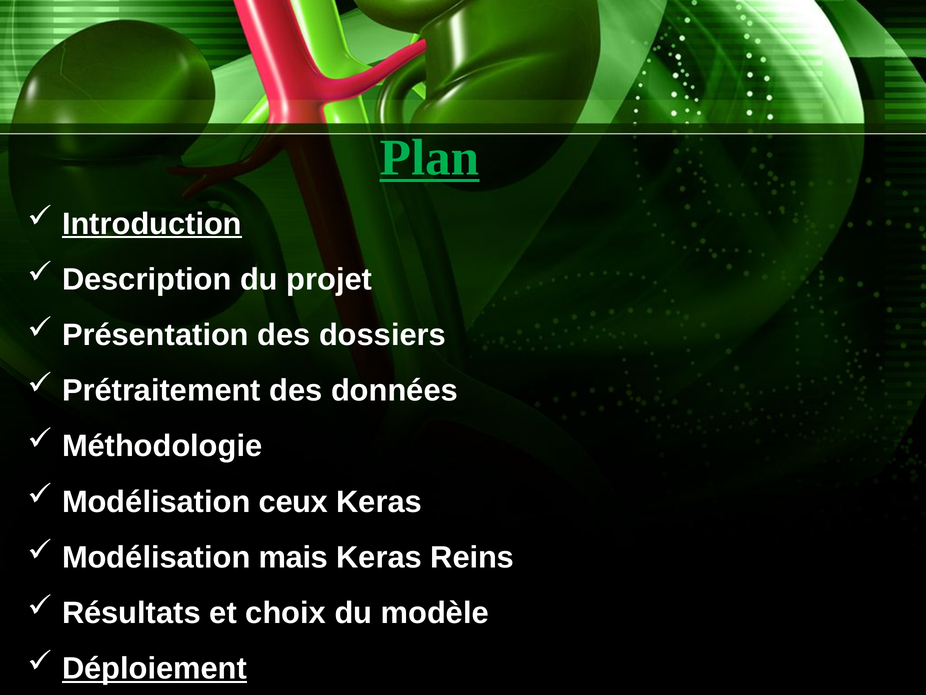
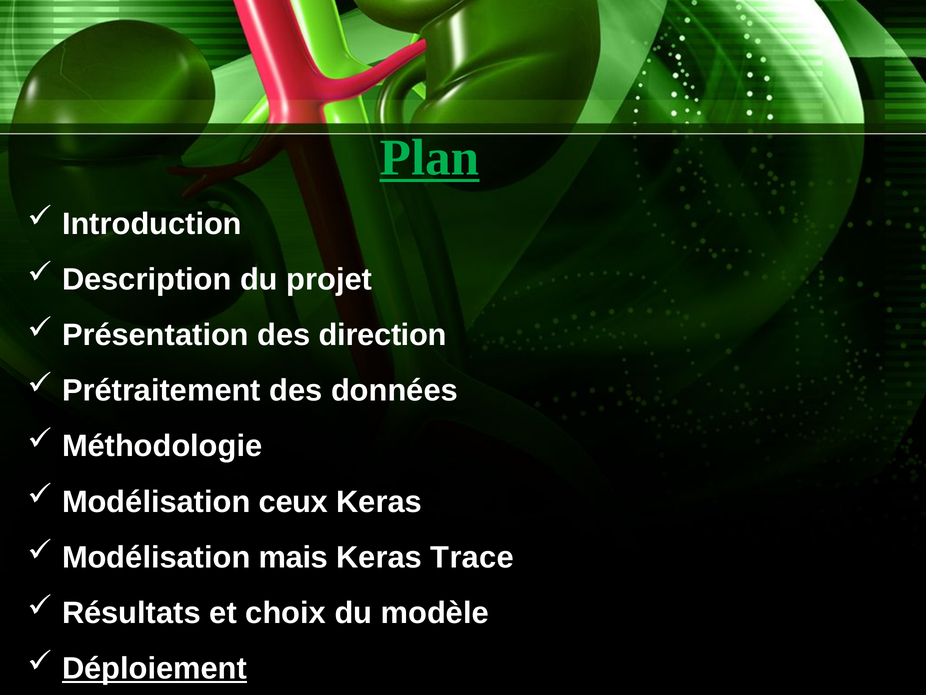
Introduction underline: present -> none (152, 224)
dossiers: dossiers -> direction (383, 335)
Reins: Reins -> Trace (472, 557)
